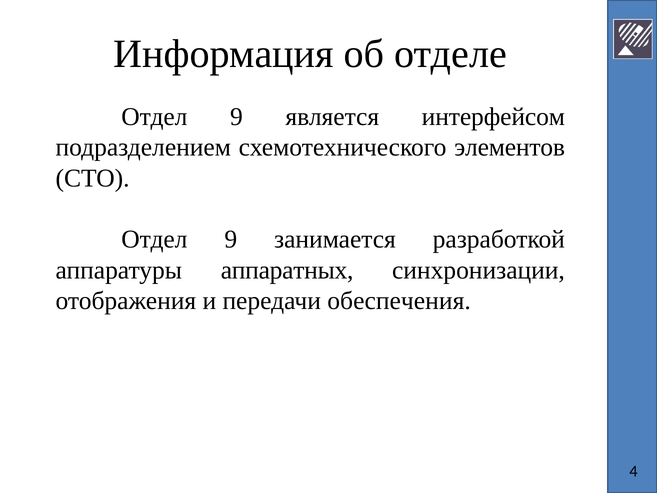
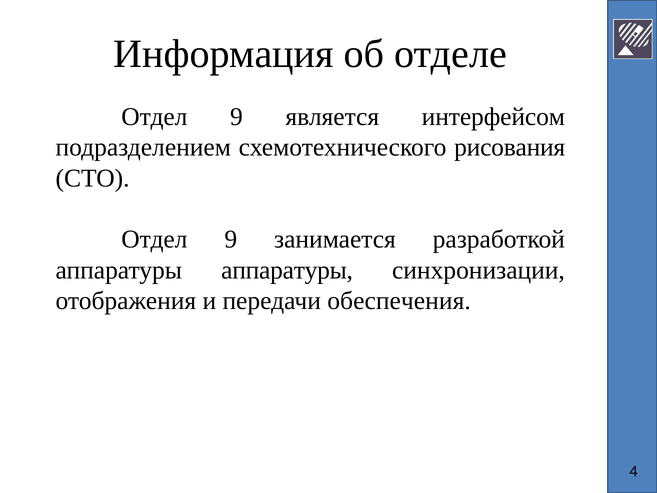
элементов: элементов -> рисования (510, 147)
аппаратуры аппаратных: аппаратных -> аппаратуры (287, 270)
